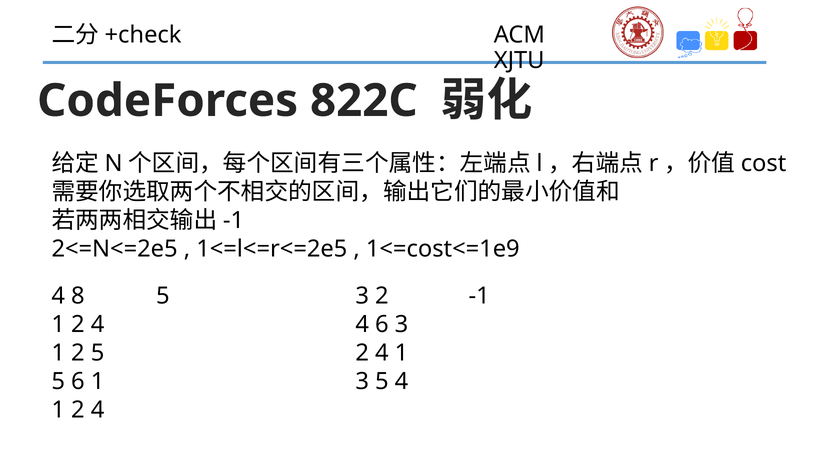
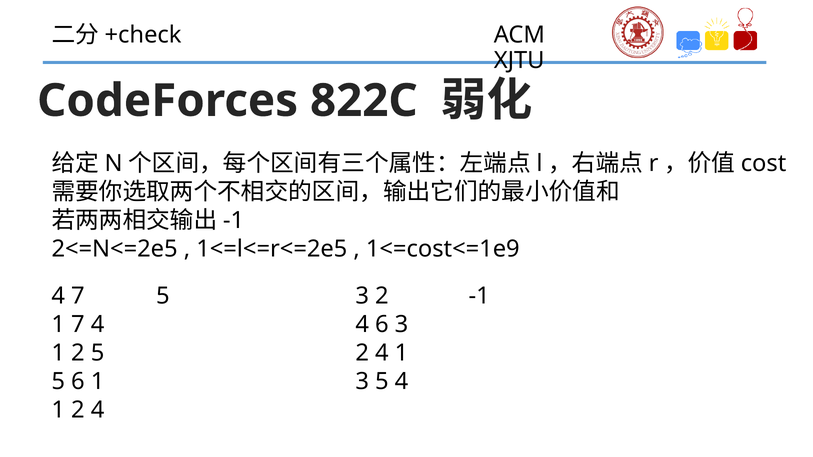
4 8: 8 -> 7 (78, 296)
2: 2 -> 7 (78, 325)
